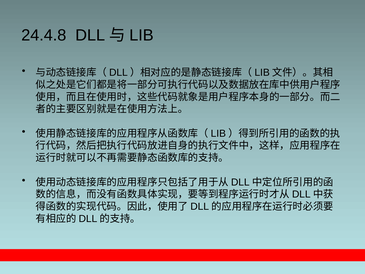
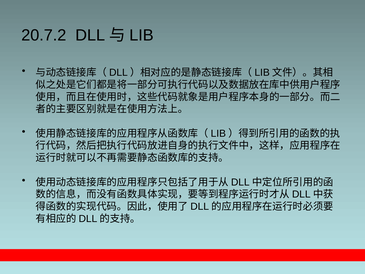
24.4.8: 24.4.8 -> 20.7.2 (44, 35)
